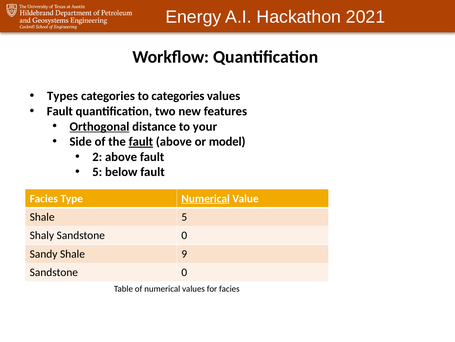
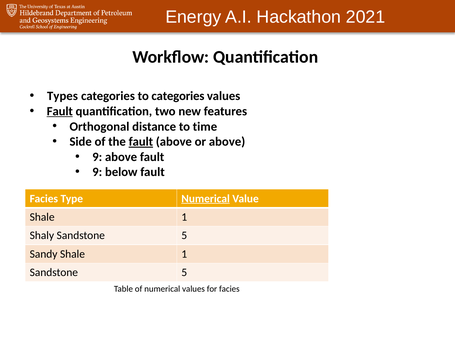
Fault underline: none -> present (60, 111)
Orthogonal underline: present -> none (99, 126)
your: your -> time (205, 126)
or model: model -> above (227, 141)
2: 2 -> 9 (97, 157)
5: 5 -> 9 (97, 172)
5: 5 -> 1 (184, 217)
Shaly Sandstone 0: 0 -> 5 (184, 235)
Sandy Shale 9: 9 -> 1 (184, 254)
0: 0 -> 5 (184, 272)
